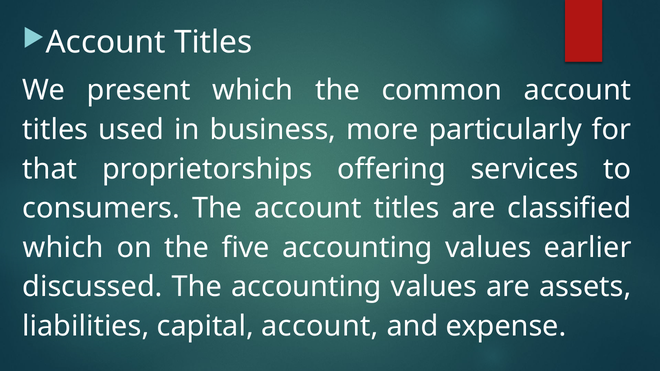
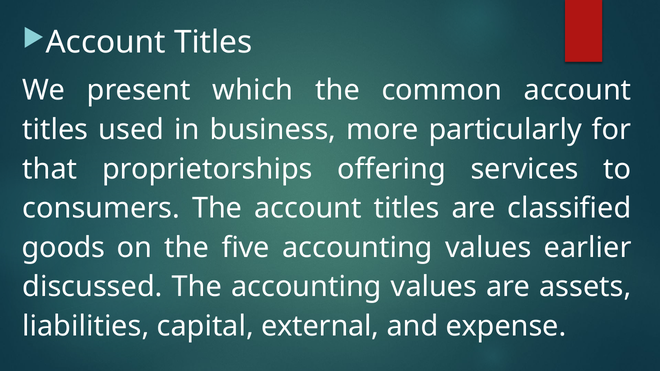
which: which -> goods (63, 248)
capital account: account -> external (320, 327)
